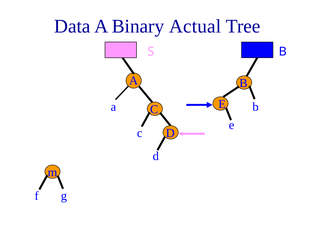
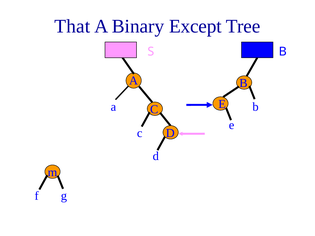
Data: Data -> That (72, 26)
Actual: Actual -> Except (195, 26)
